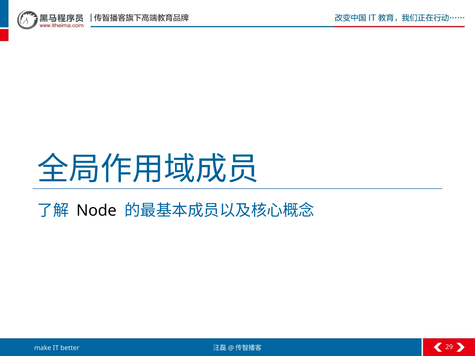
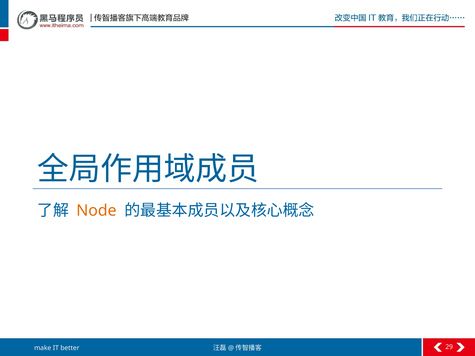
Node colour: black -> orange (96, 211)
